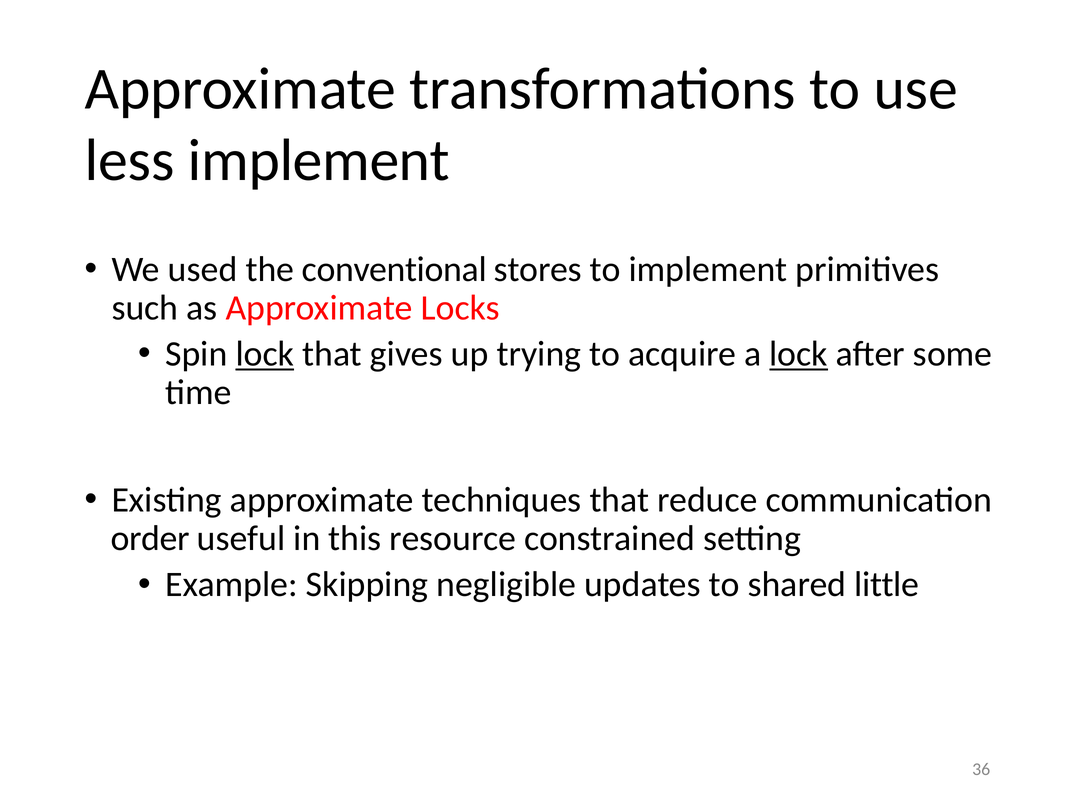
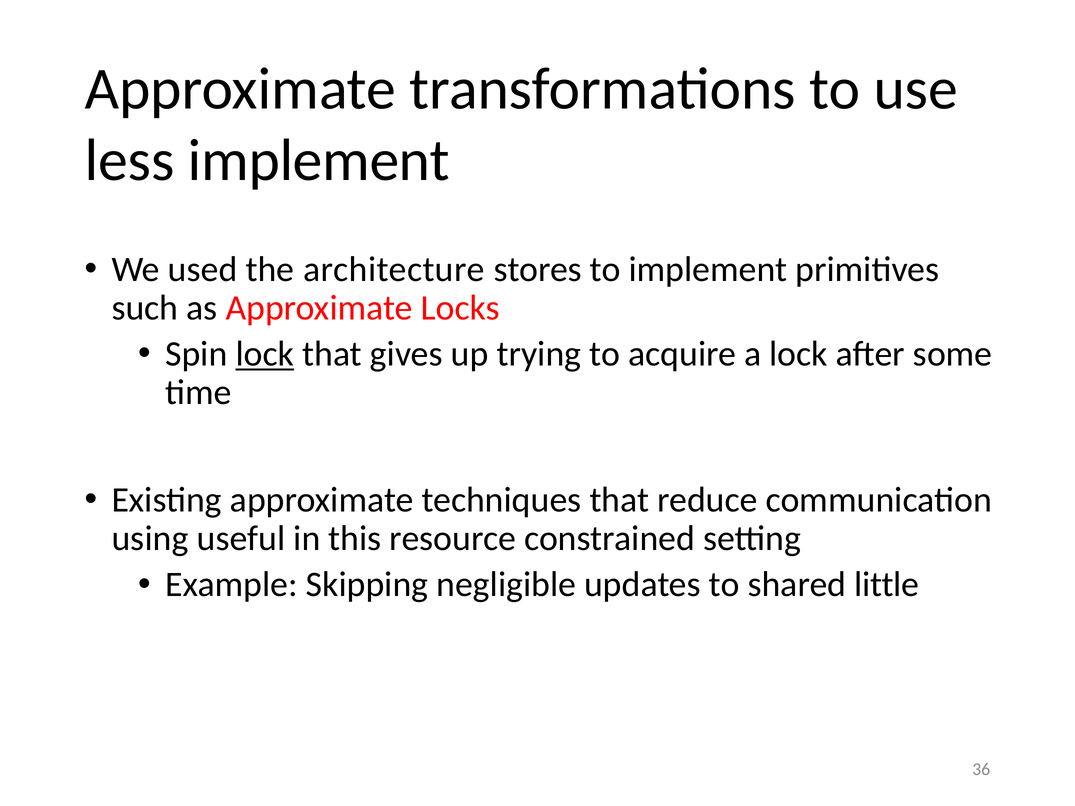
conventional: conventional -> architecture (394, 269)
lock underline: present -> none (799, 354)
order: order -> using (150, 539)
